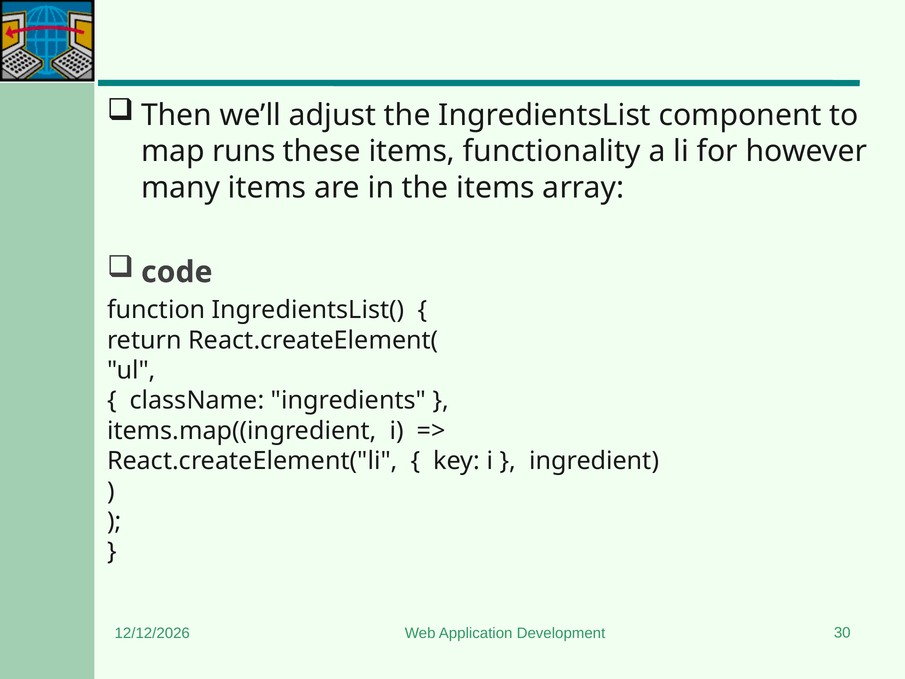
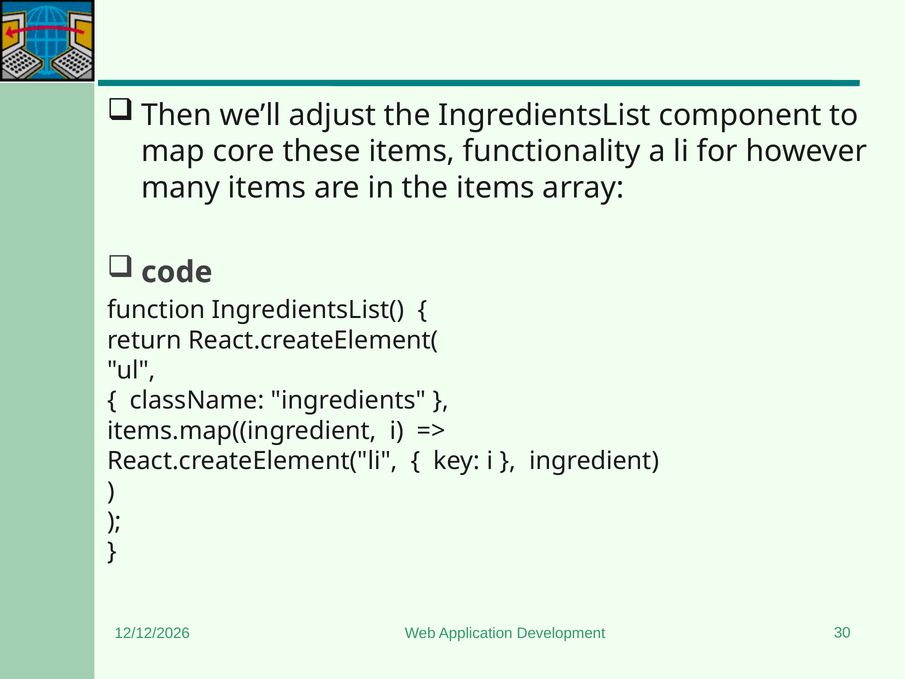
runs: runs -> core (244, 151)
